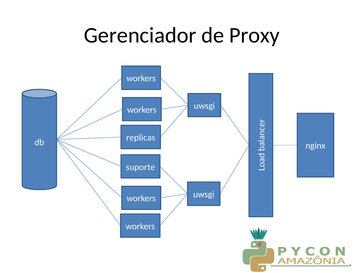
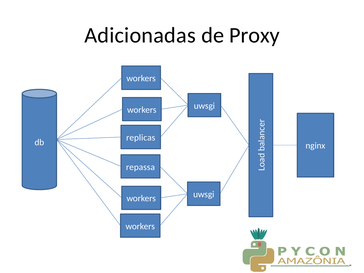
Gerenciador: Gerenciador -> Adicionadas (140, 35)
suporte: suporte -> repassa (140, 167)
